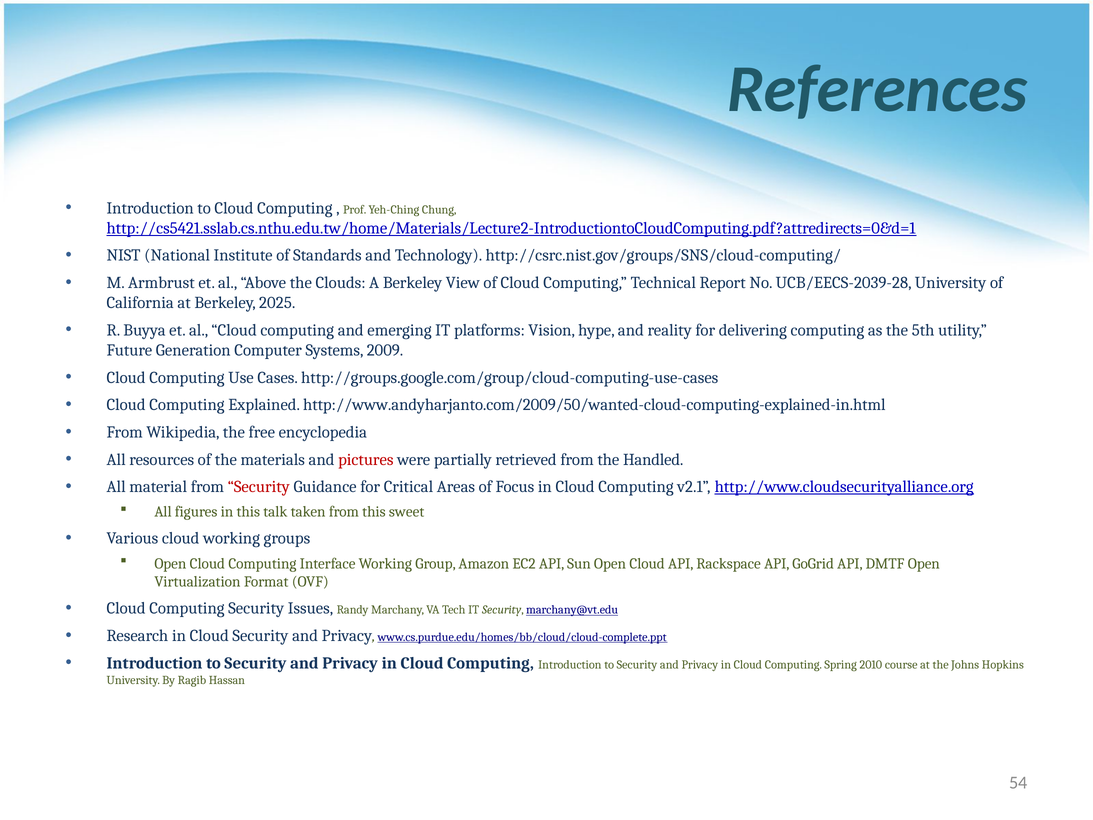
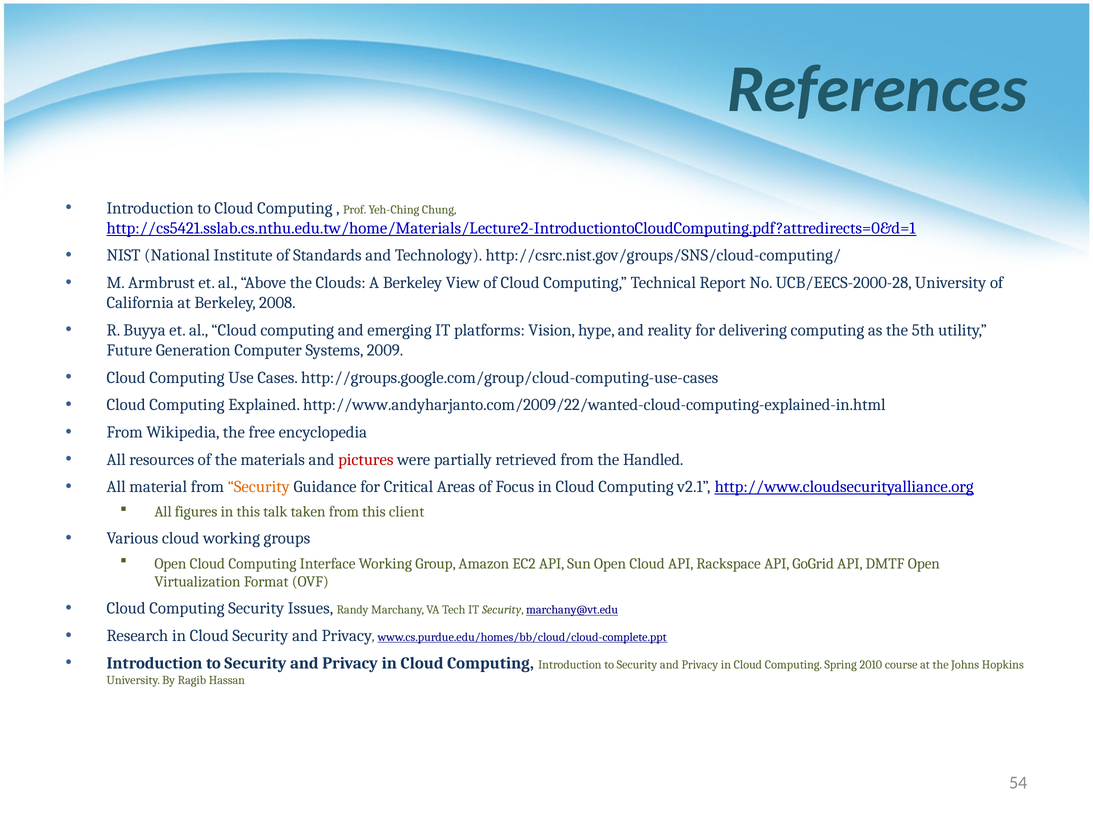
UCB/EECS-2039-28: UCB/EECS-2039-28 -> UCB/EECS-2000-28 (844, 283)
2025: 2025 -> 2008 (277, 303)
http://www.andyharjanto.com/2009/50/wanted-cloud-computing-explained-in.html: http://www.andyharjanto.com/2009/50/wanted-cloud-computing-explained-in.html -> http://www.andyharjanto.com/2009/22/wanted-cloud-computing-explained-in.html (594, 405)
Security colour: red -> orange (259, 487)
sweet: sweet -> client (407, 512)
